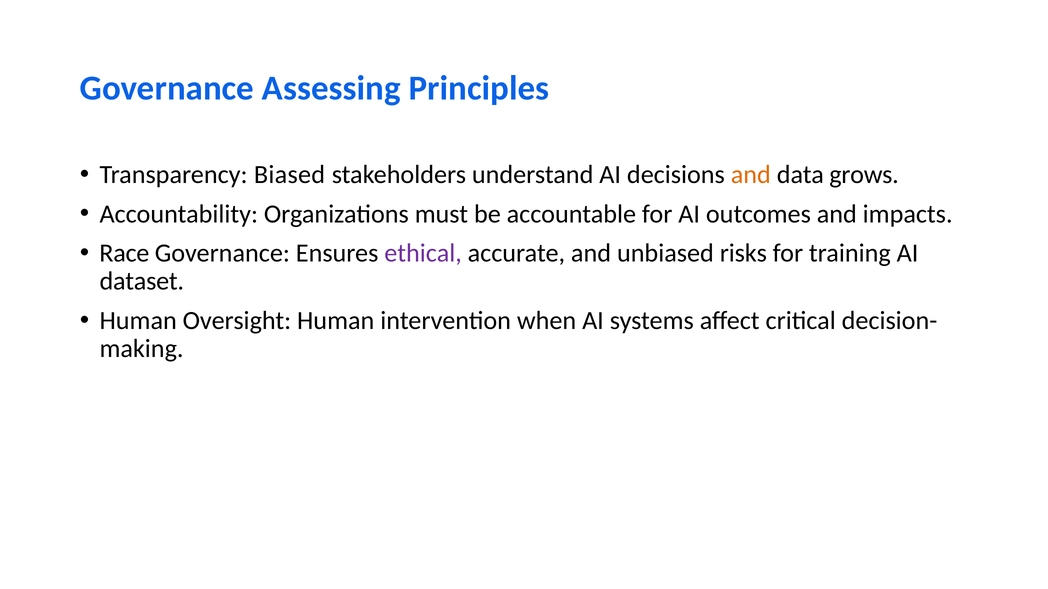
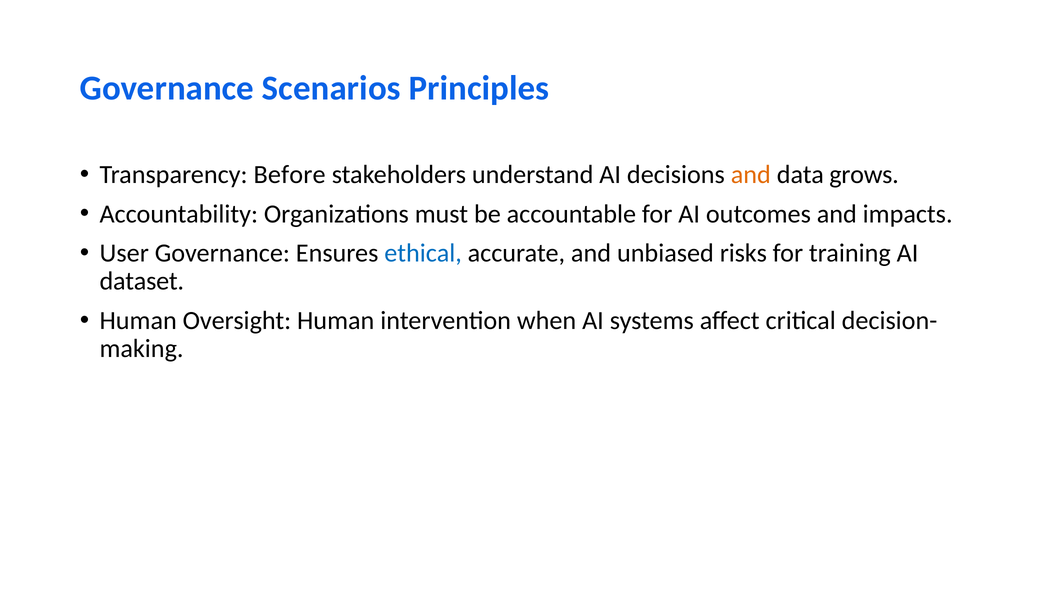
Assessing: Assessing -> Scenarios (331, 88)
Biased: Biased -> Before (290, 175)
Race: Race -> User (124, 253)
ethical colour: purple -> blue (423, 253)
